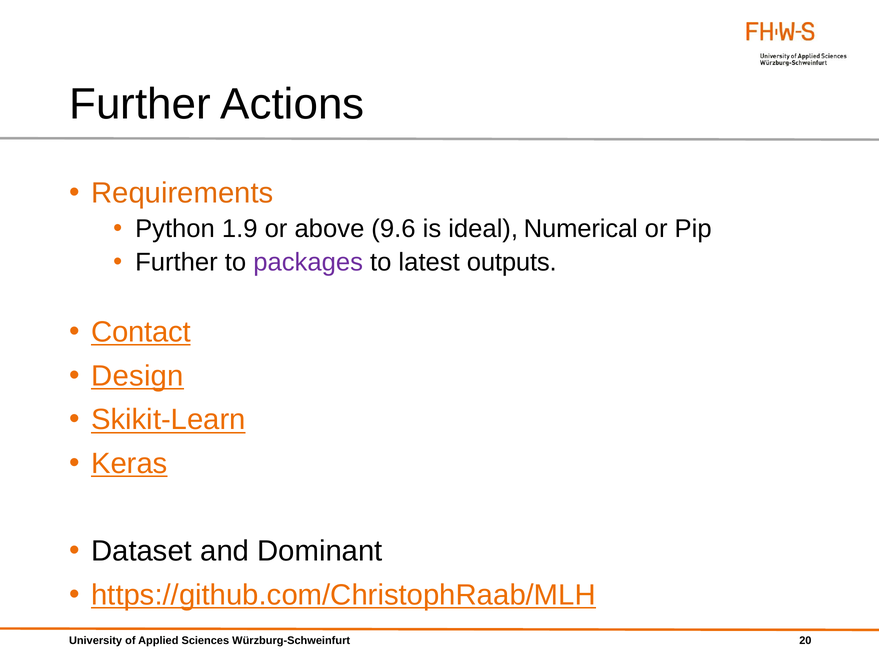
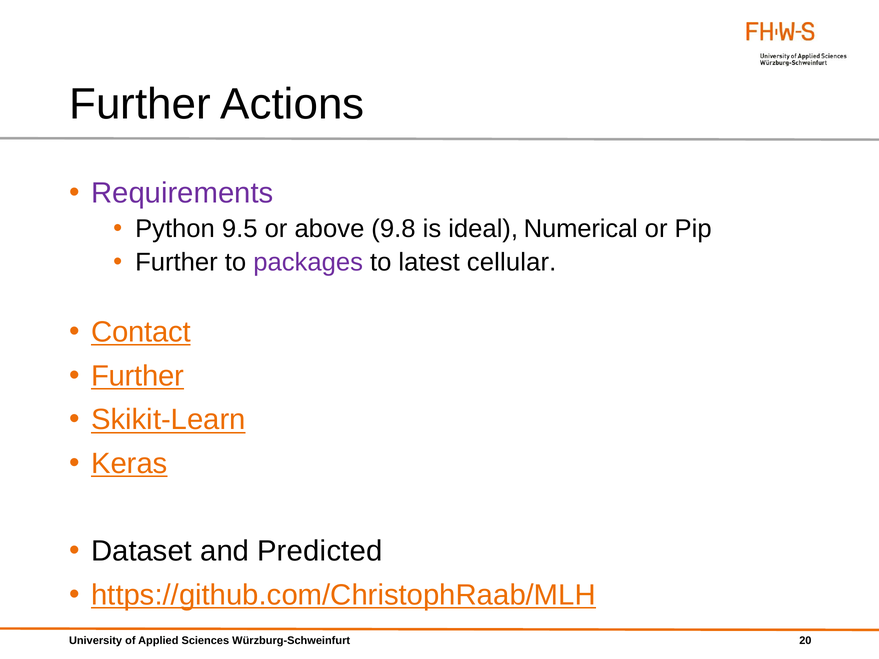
Requirements colour: orange -> purple (182, 193)
1.9: 1.9 -> 9.5 (240, 229)
9.6: 9.6 -> 9.8 (393, 229)
outputs: outputs -> cellular (512, 263)
Design: Design -> Further (138, 376)
Dominant: Dominant -> Predicted (320, 551)
